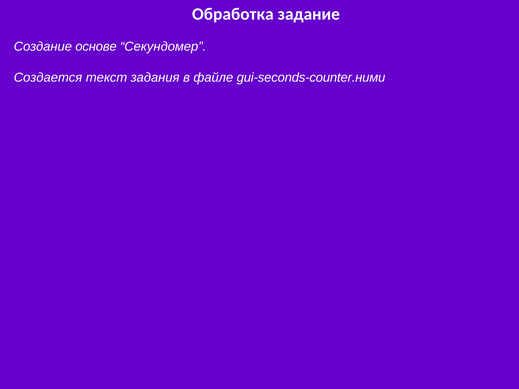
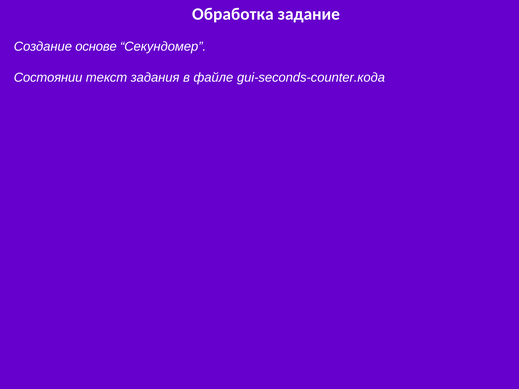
Создается: Создается -> Состоянии (48, 78)
gui-seconds-counter.ними: gui-seconds-counter.ними -> gui-seconds-counter.кода (311, 78)
